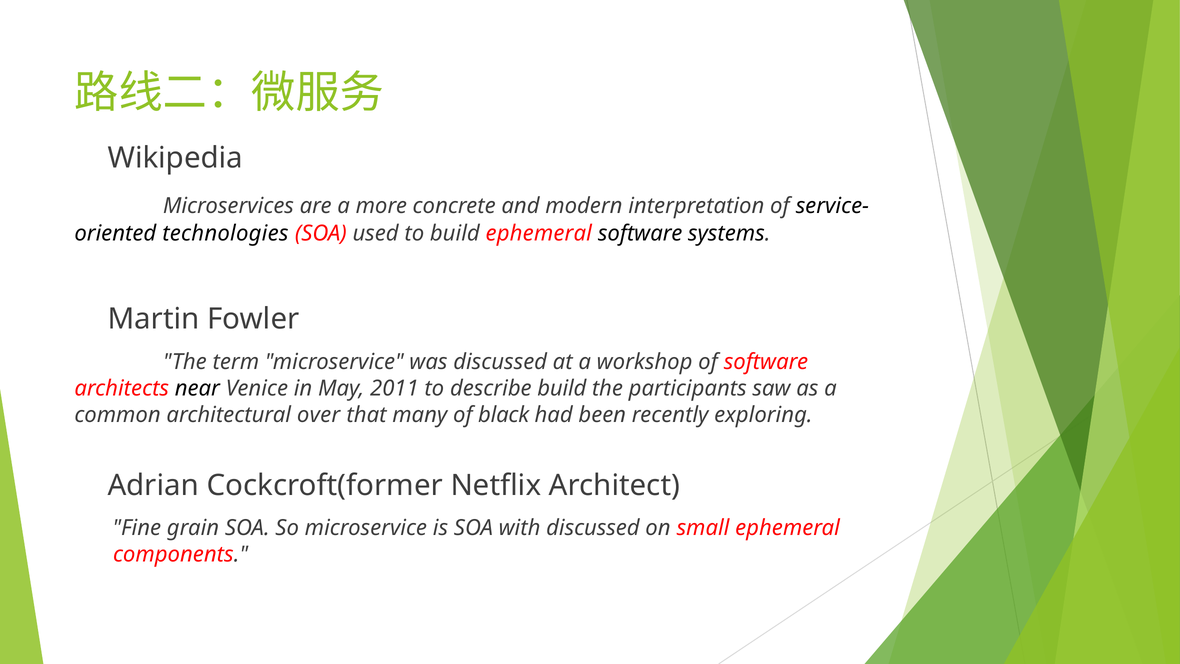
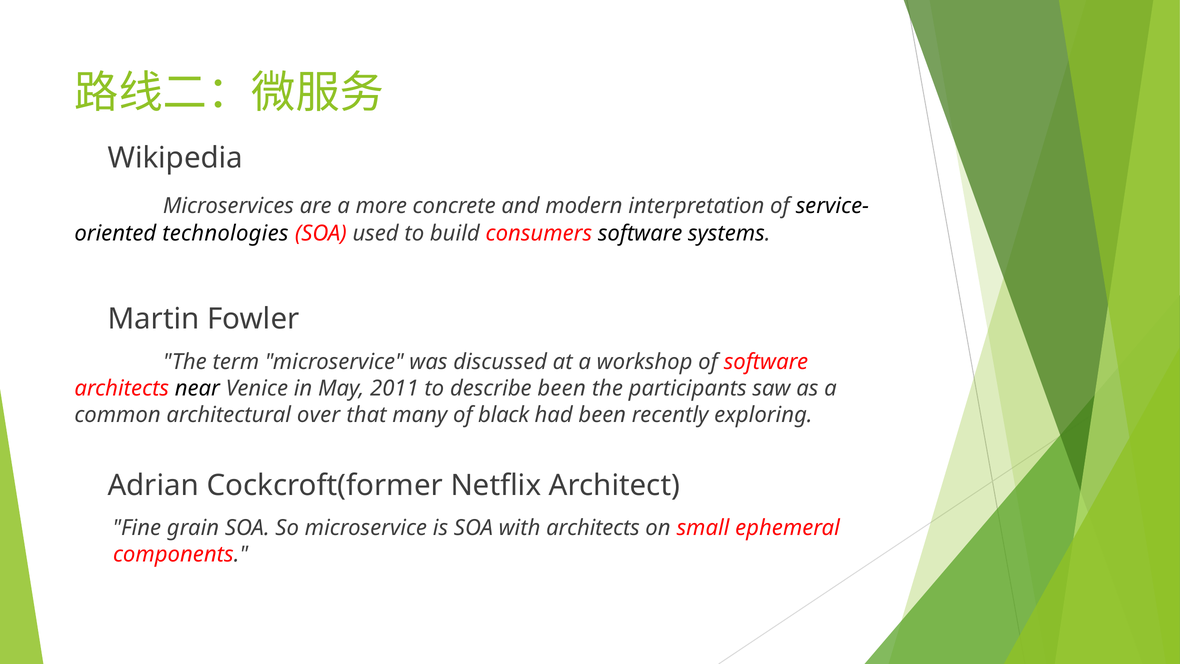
build ephemeral: ephemeral -> consumers (539, 233)
describe build: build -> been (562, 388)
with discussed: discussed -> architects (593, 528)
